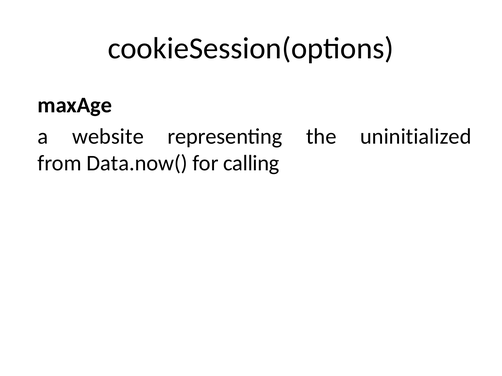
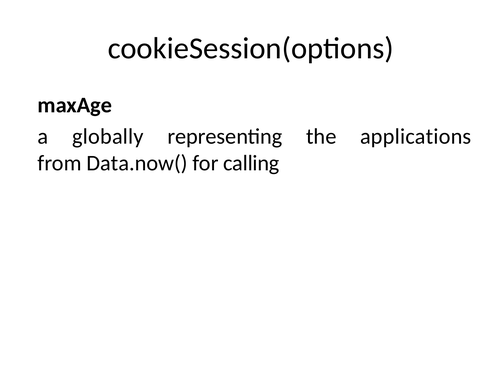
website: website -> globally (108, 137)
uninitialized: uninitialized -> applications (416, 137)
